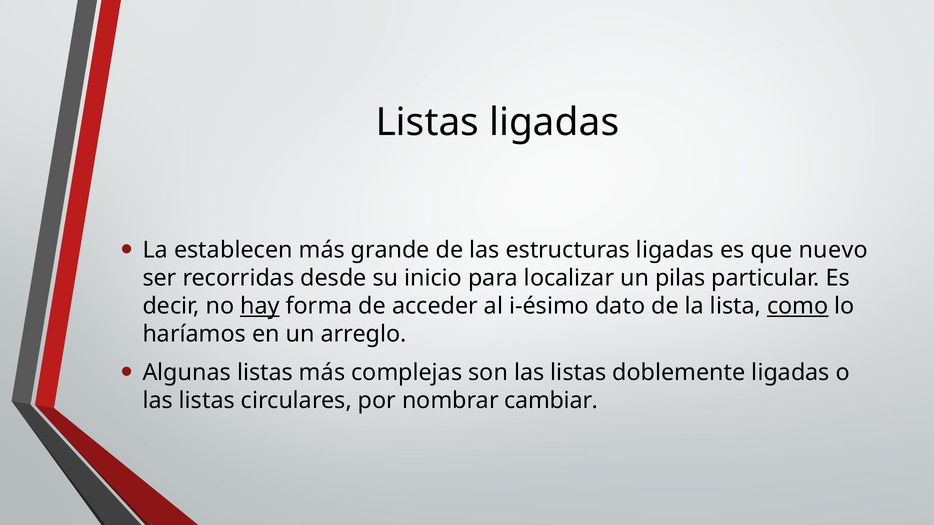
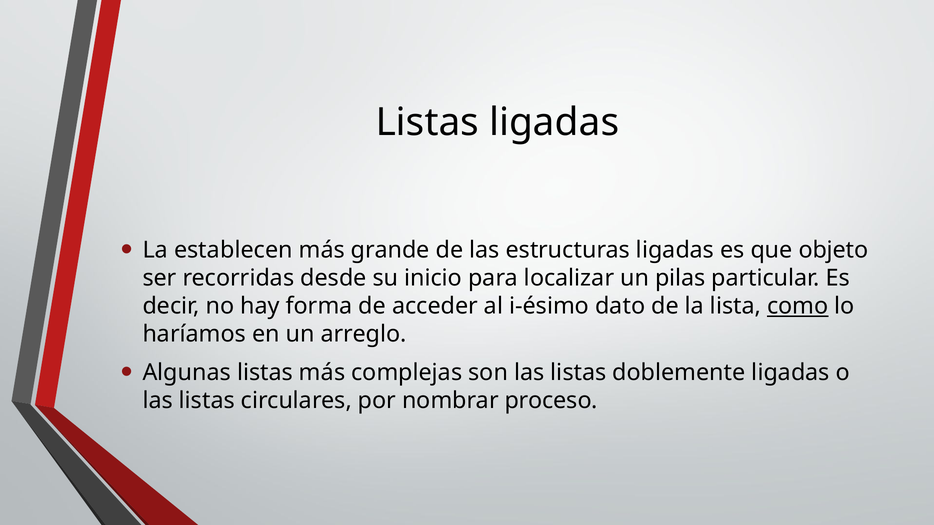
nuevo: nuevo -> objeto (833, 250)
hay underline: present -> none (260, 306)
cambiar: cambiar -> proceso (551, 401)
